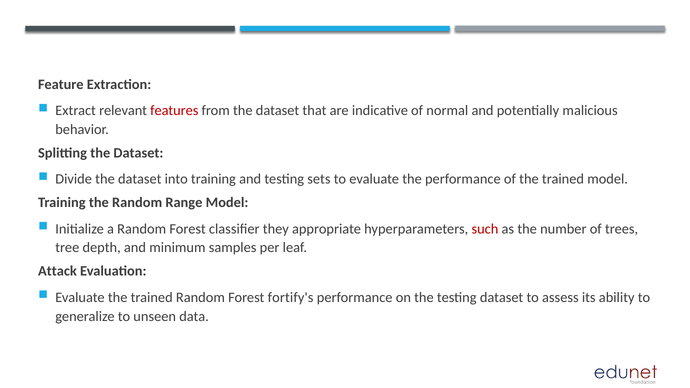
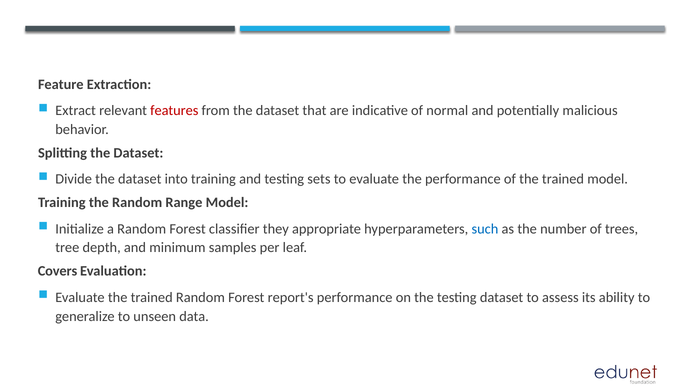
such colour: red -> blue (485, 229)
Attack: Attack -> Covers (58, 271)
fortify's: fortify's -> report's (291, 297)
